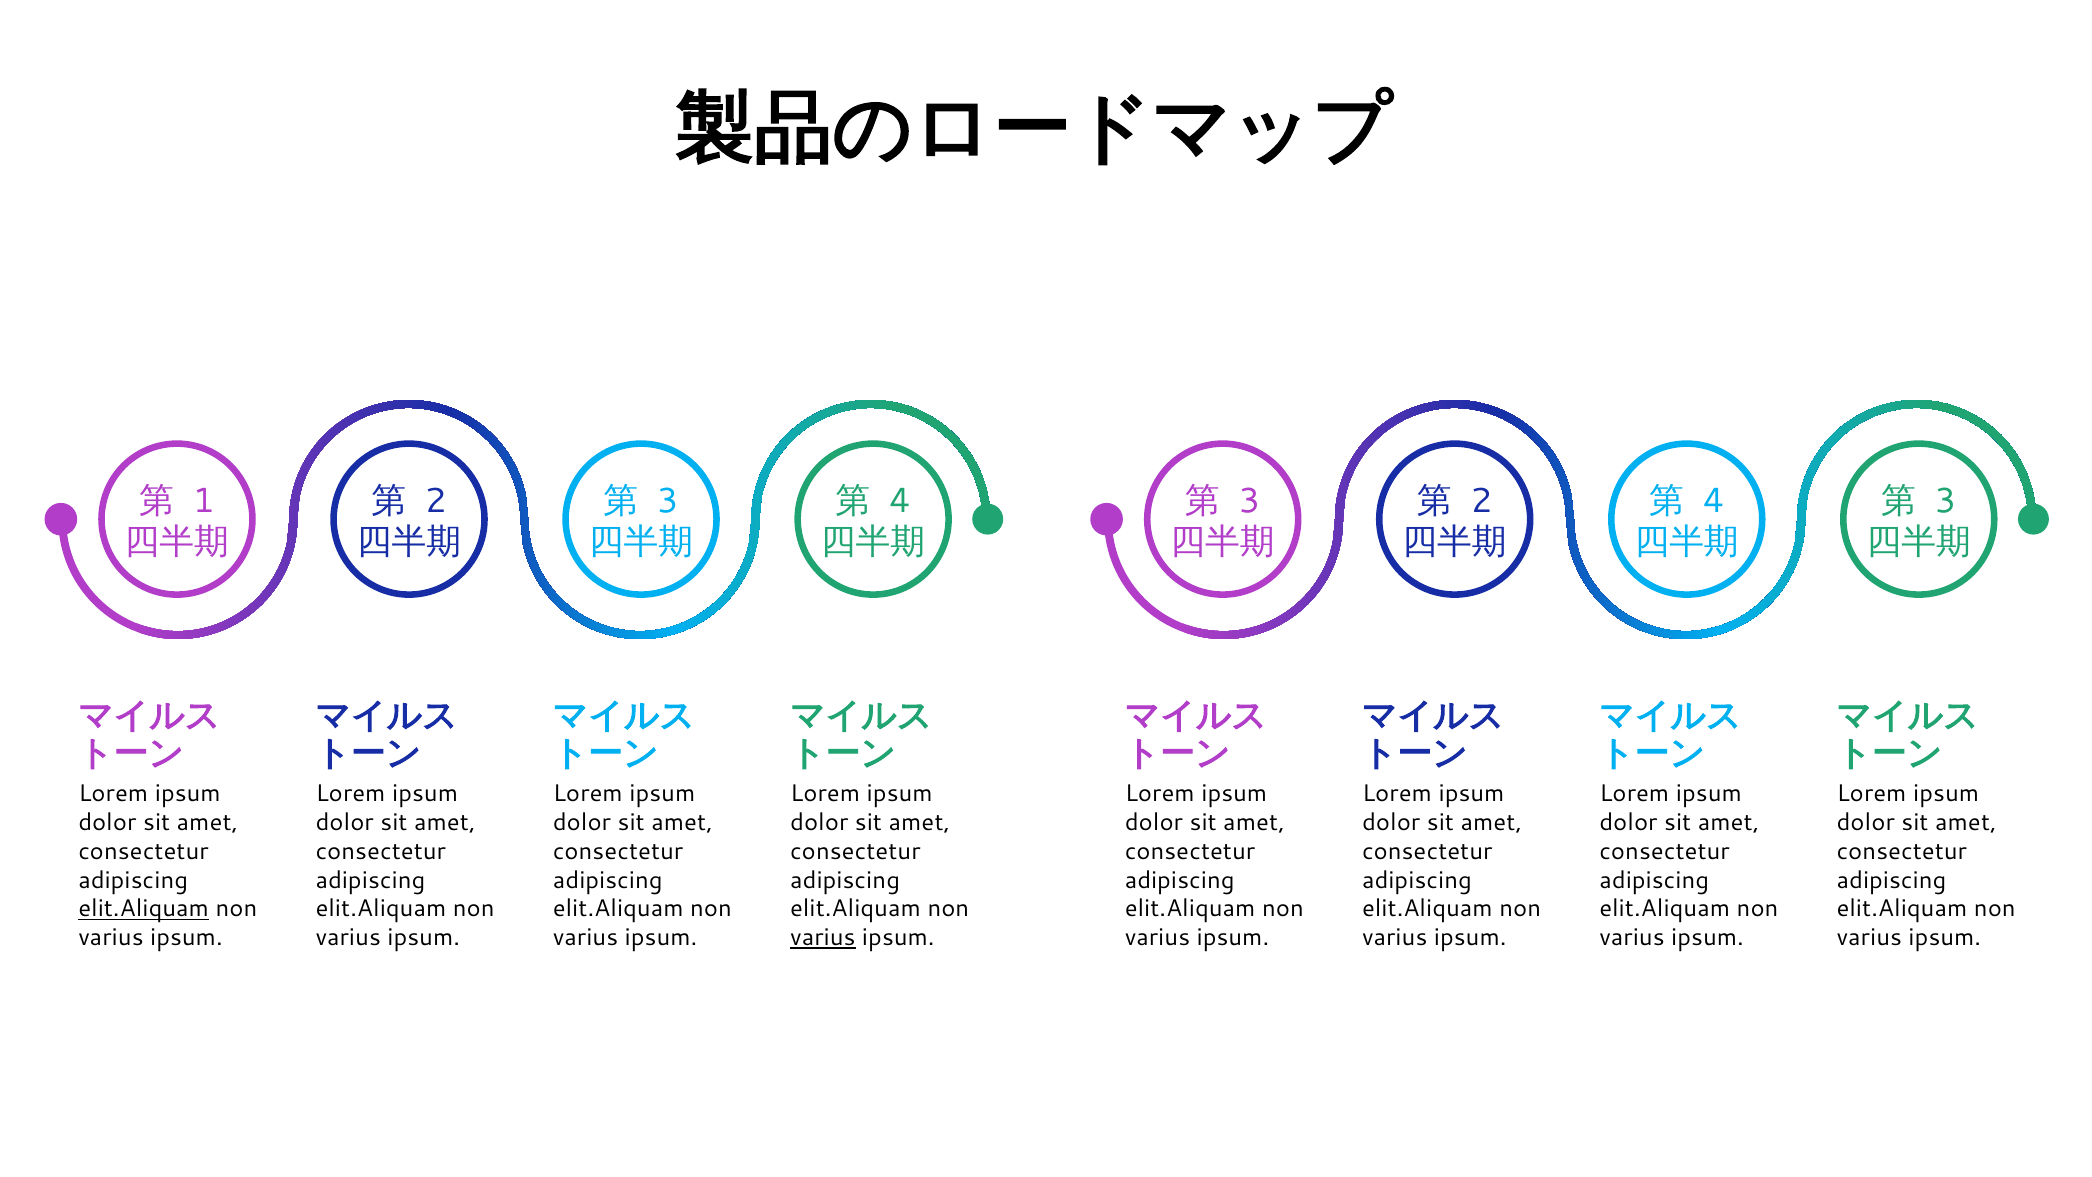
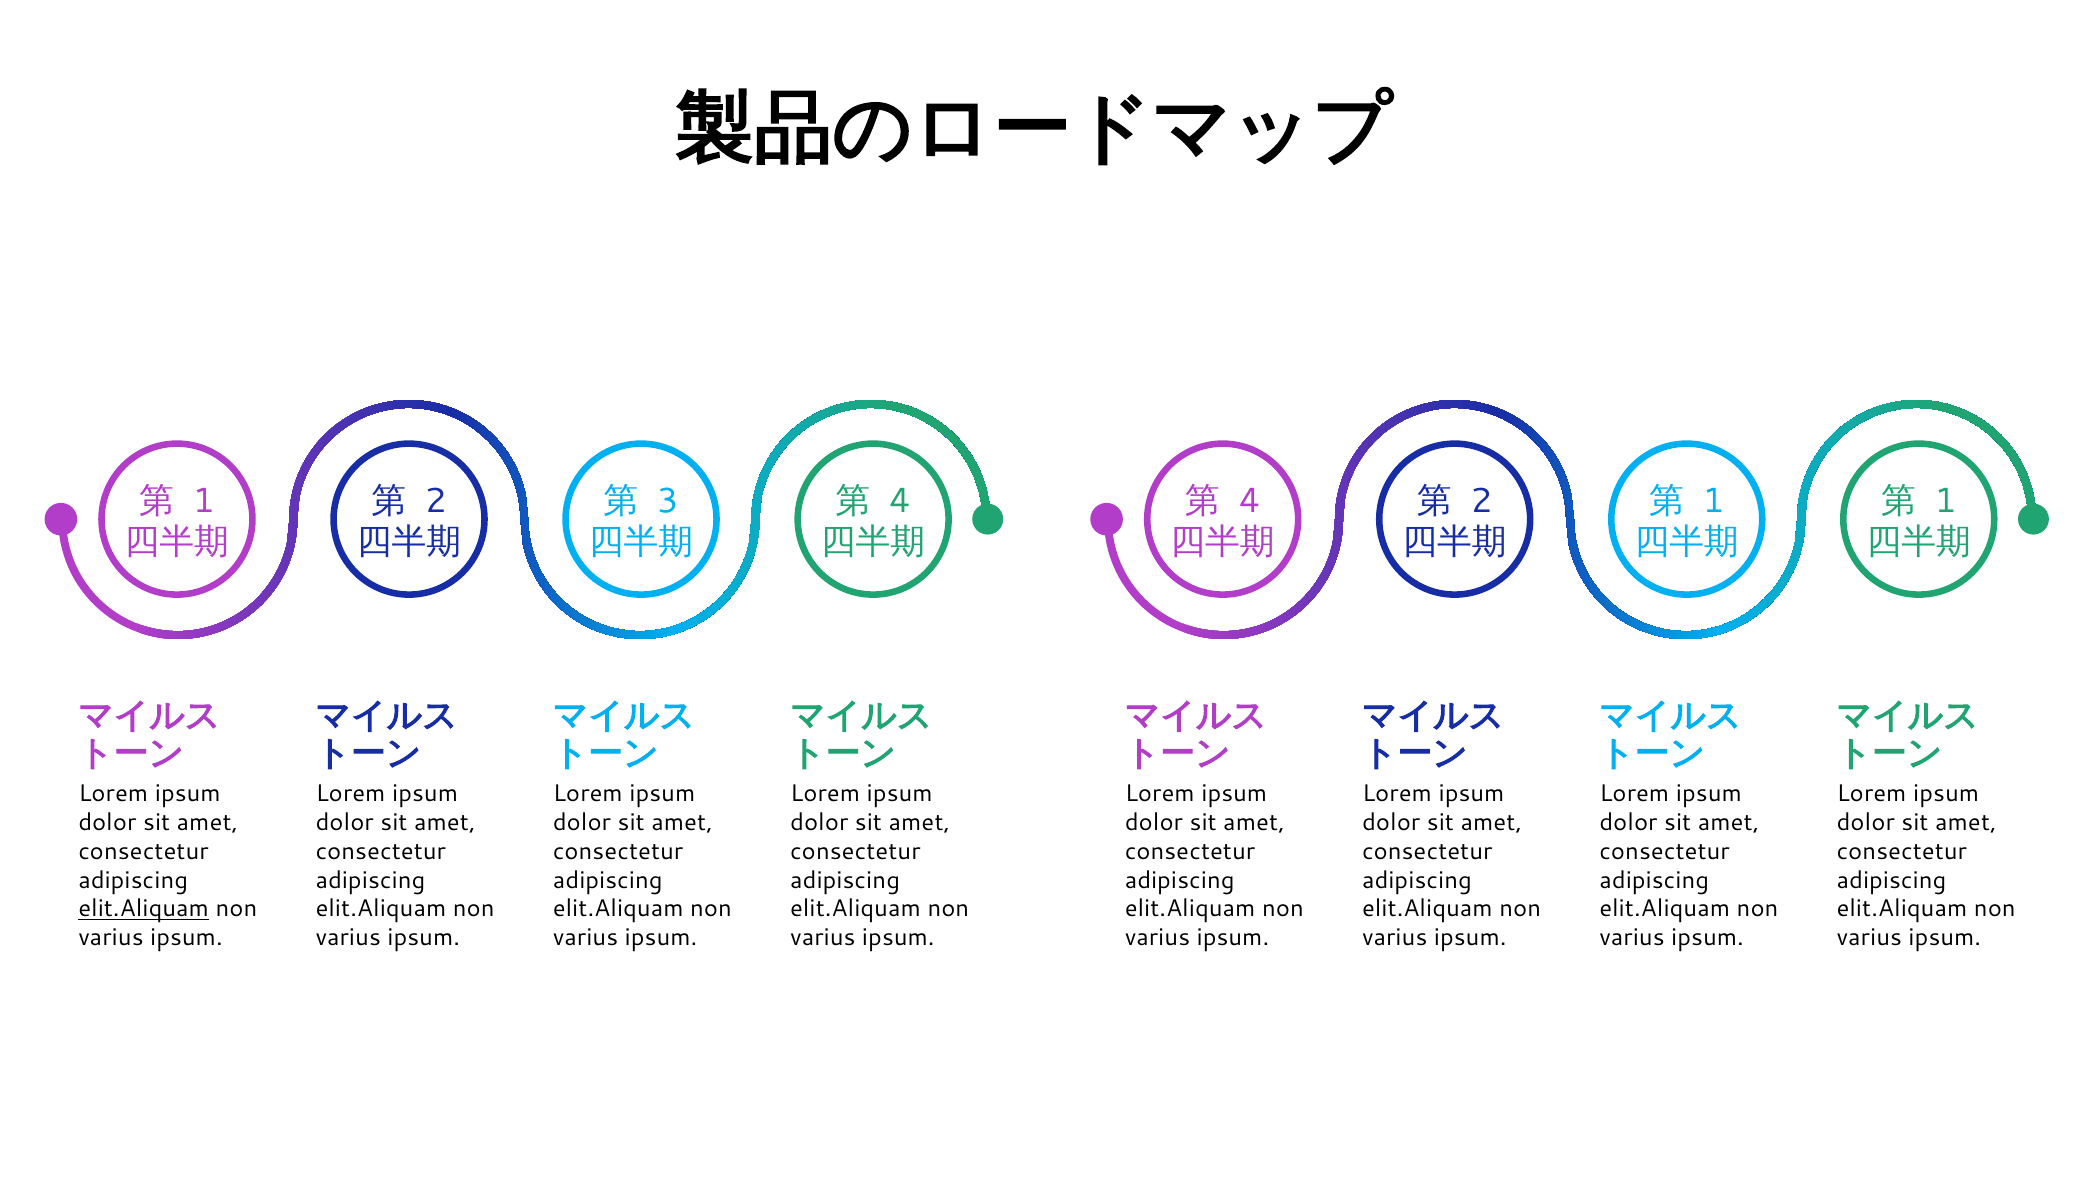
3: 3 -> 4 (1249, 500)
4: 4 -> 1 (1713, 500)
3: 3 -> 1 (1945, 500)
varius underline: present -> none (823, 938)
